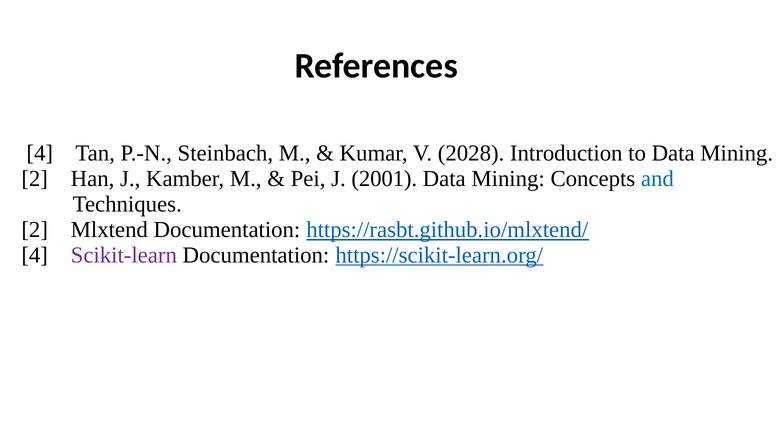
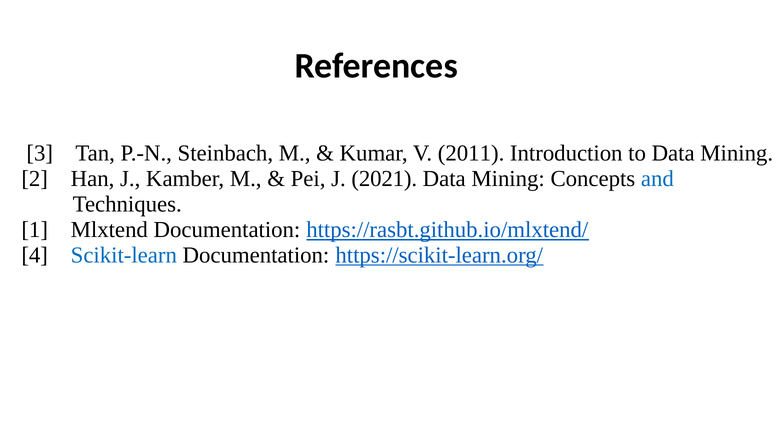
4: 4 -> 3 (40, 153)
2028: 2028 -> 2011 (471, 153)
2001: 2001 -> 2021 (384, 178)
2: 2 -> 1 (35, 229)
Scikit-learn colour: purple -> blue (124, 255)
